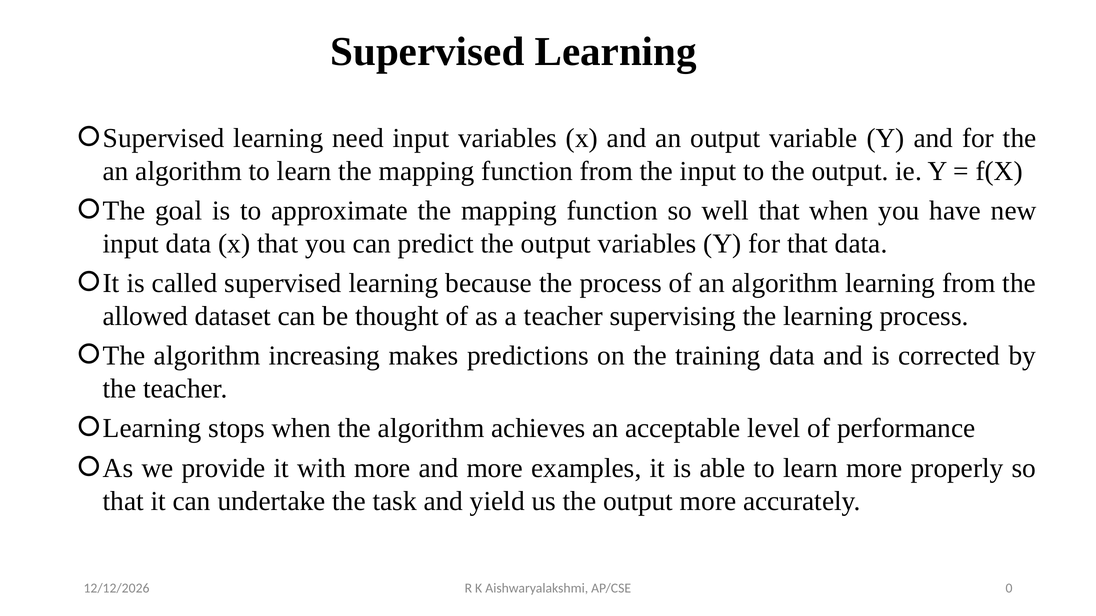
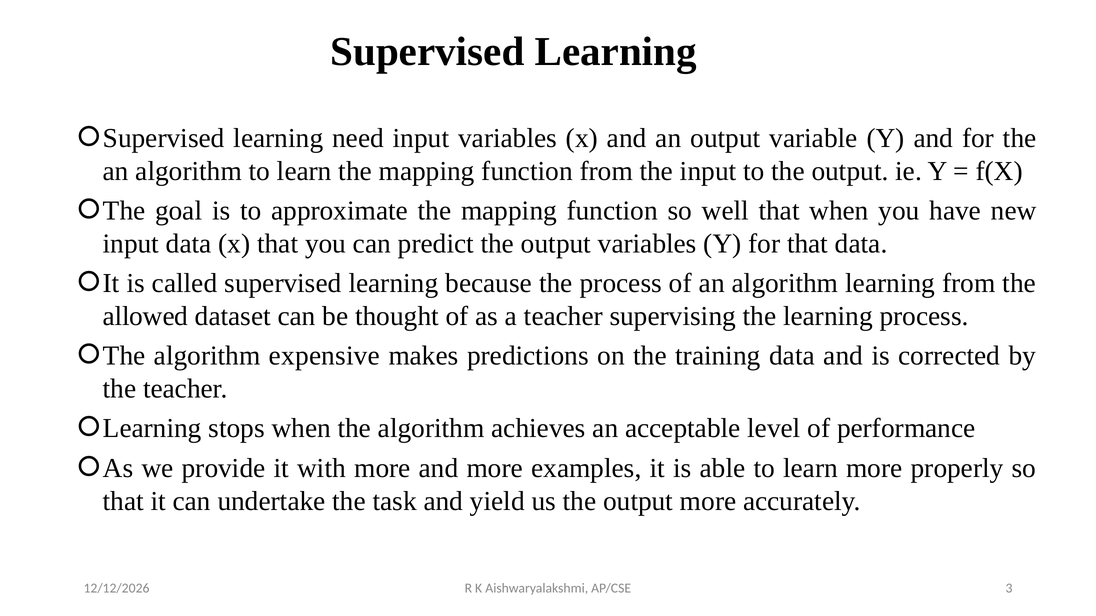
increasing: increasing -> expensive (324, 356)
0: 0 -> 3 (1009, 589)
